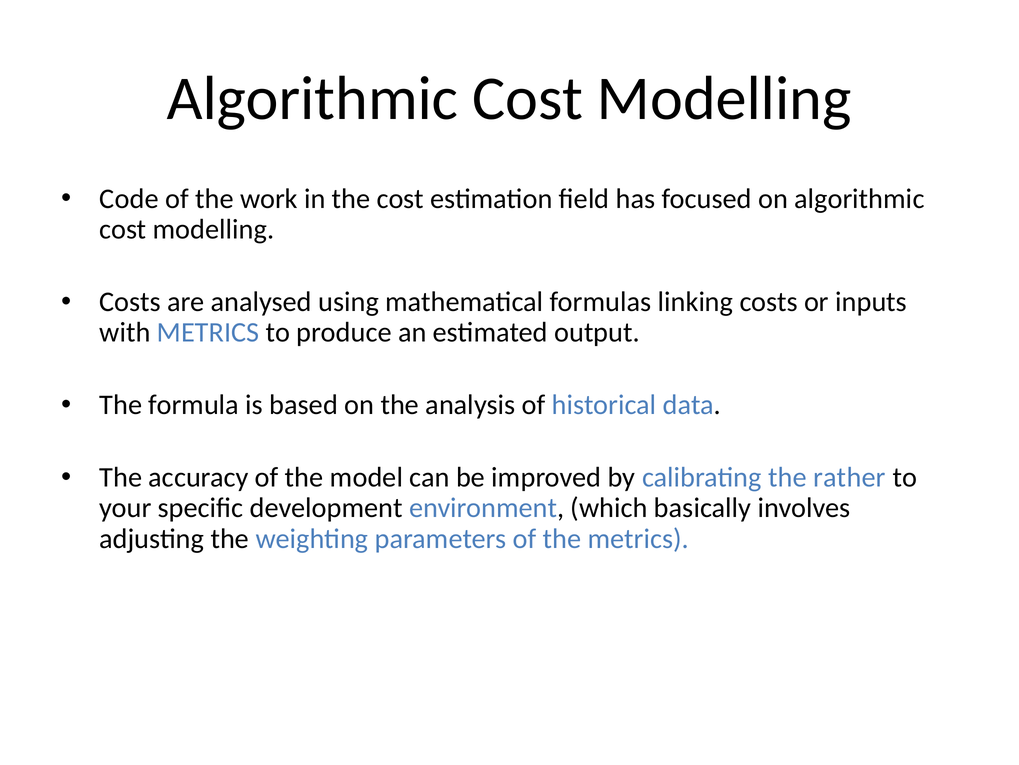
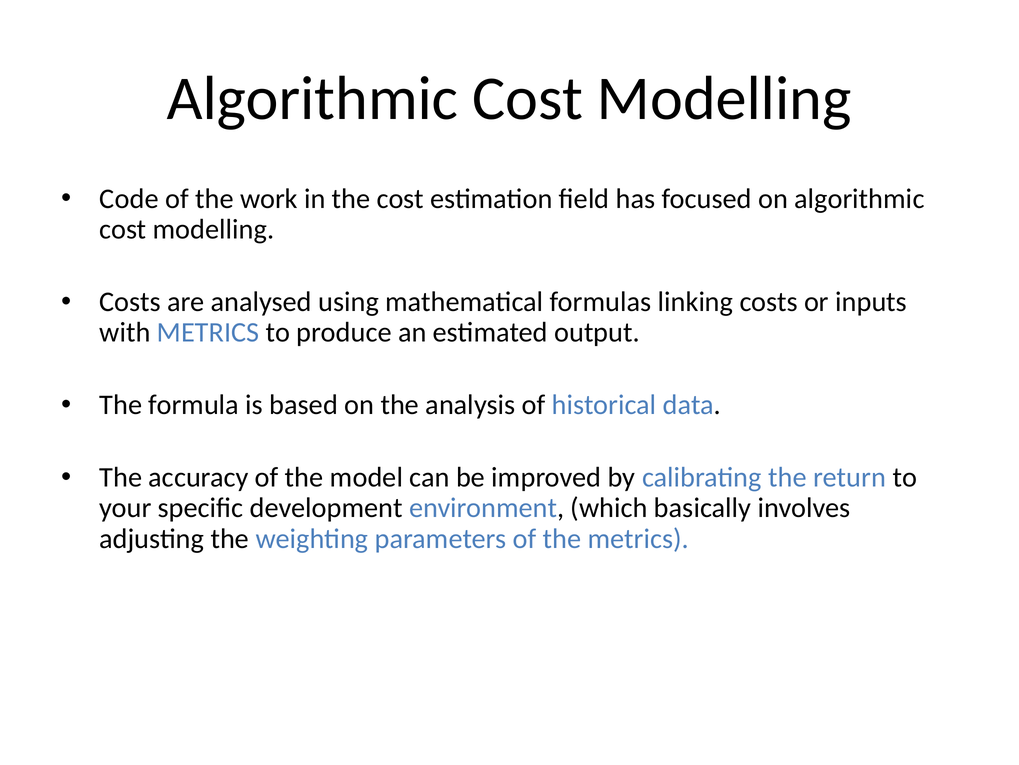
rather: rather -> return (850, 477)
